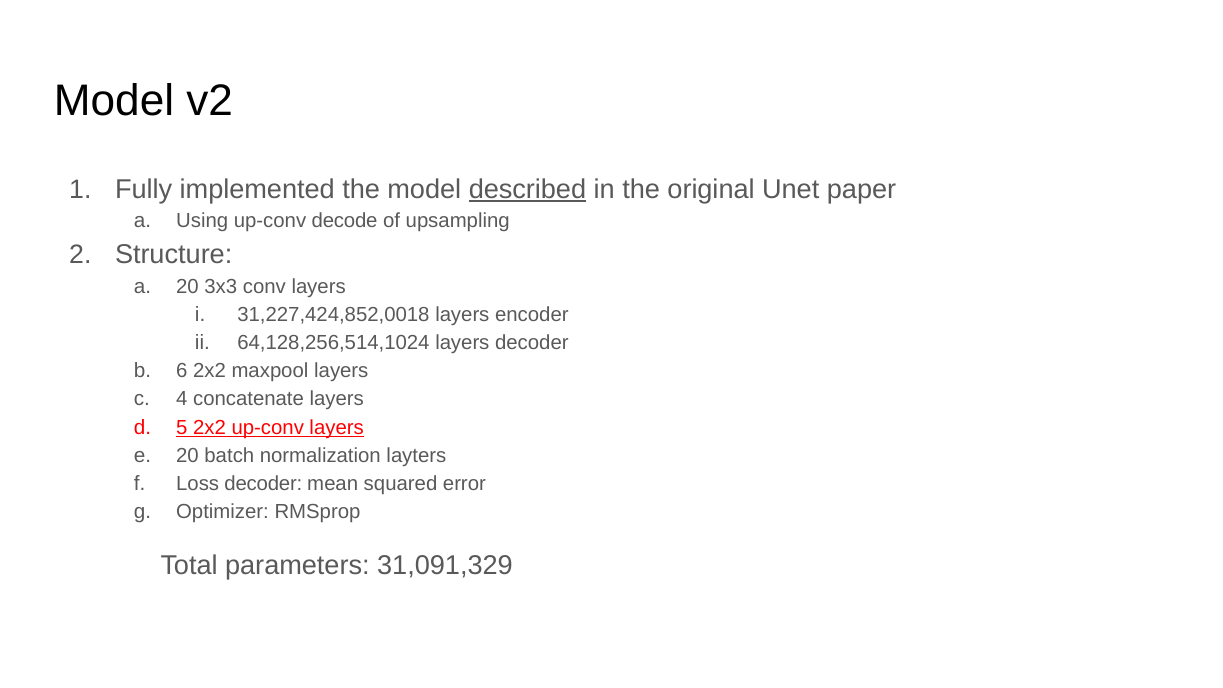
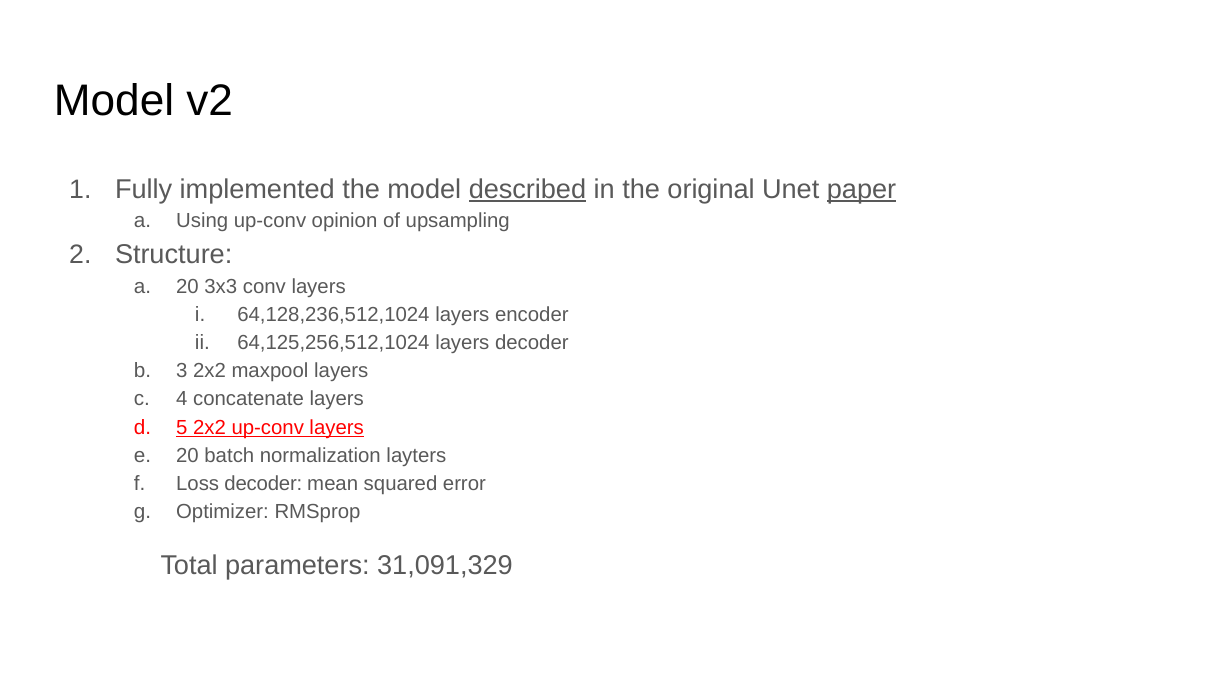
paper underline: none -> present (862, 189)
decode: decode -> opinion (345, 221)
31,227,424,852,0018: 31,227,424,852,0018 -> 64,128,236,512,1024 (333, 315)
64,128,256,514,1024: 64,128,256,514,1024 -> 64,125,256,512,1024 (333, 343)
6: 6 -> 3 (182, 371)
